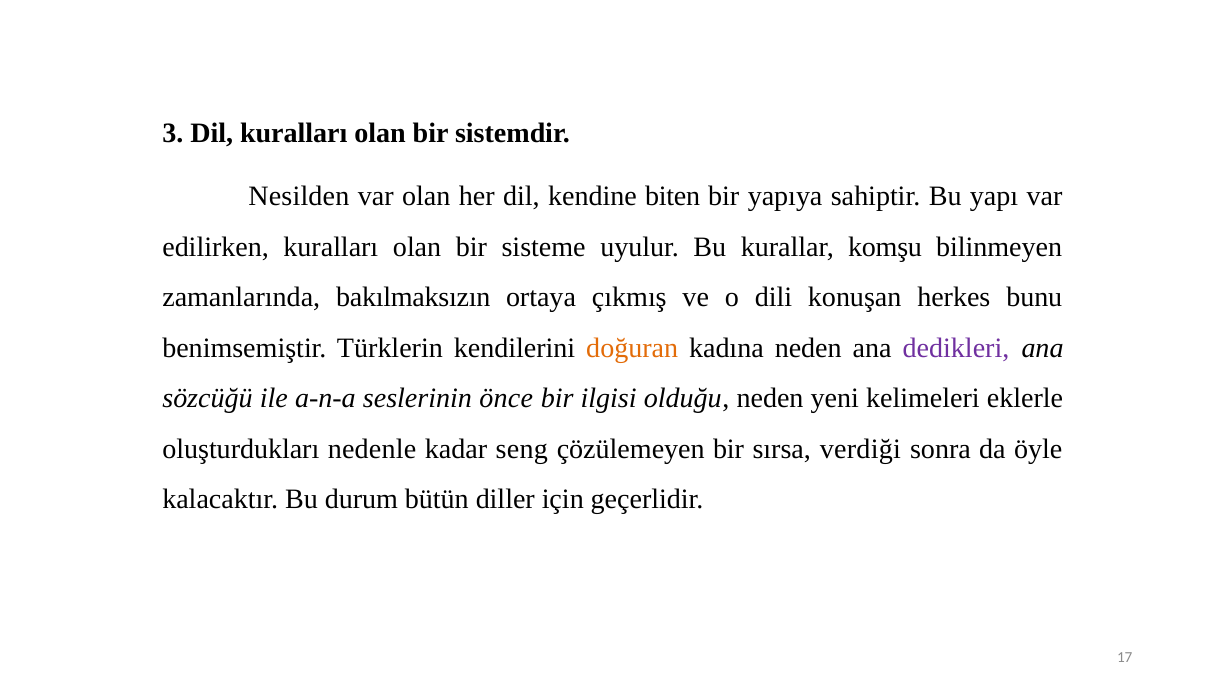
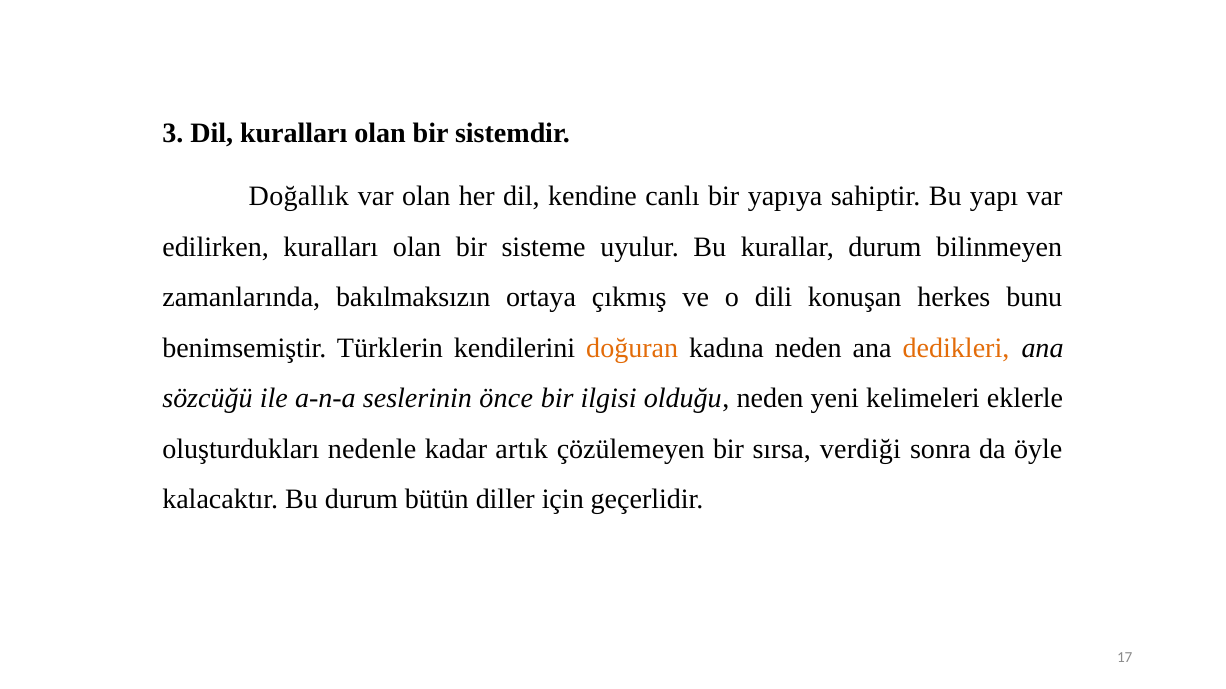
Nesilden: Nesilden -> Doğallık (299, 197)
biten: biten -> canlı (672, 197)
kurallar komşu: komşu -> durum (885, 247)
dedikleri colour: purple -> orange (956, 348)
seng: seng -> artık (522, 449)
